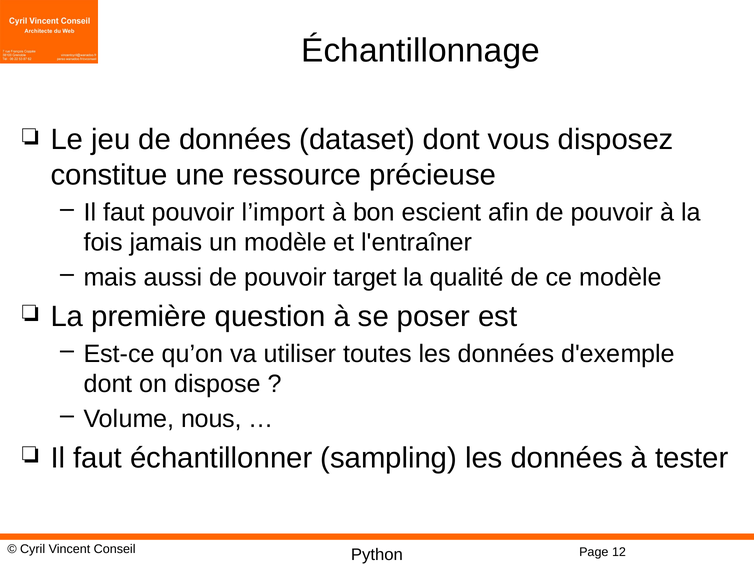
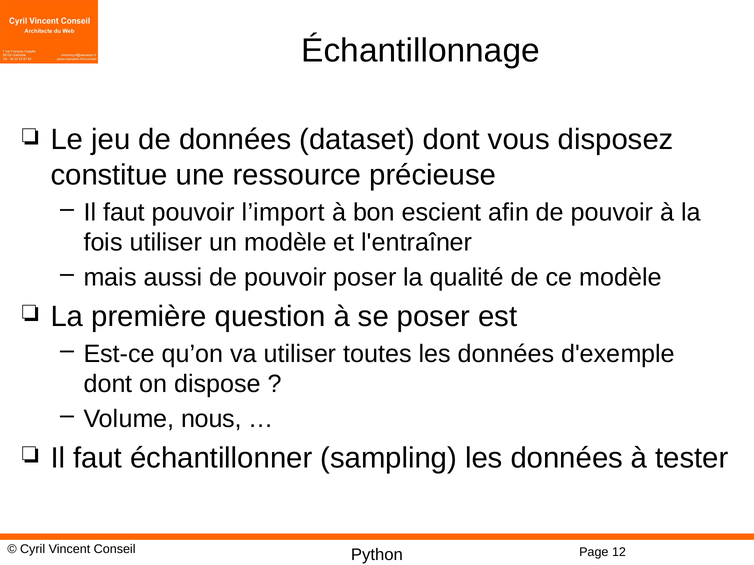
fois jamais: jamais -> utiliser (166, 243)
pouvoir target: target -> poser (365, 278)
